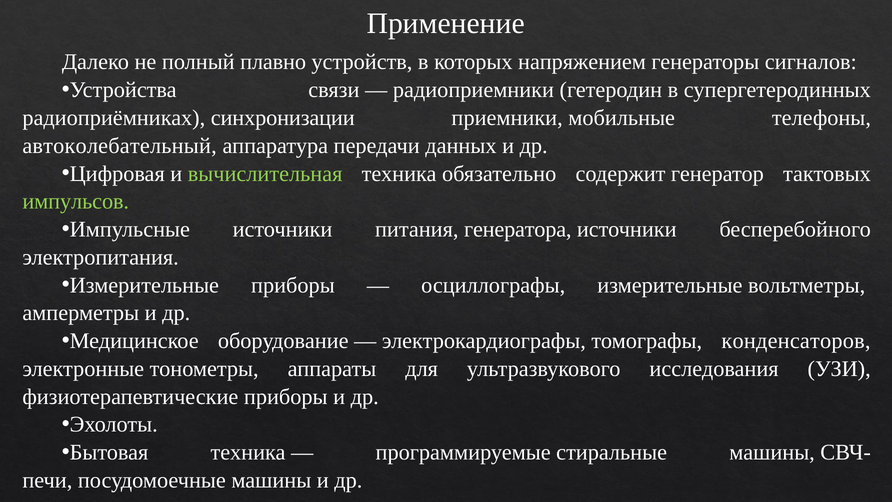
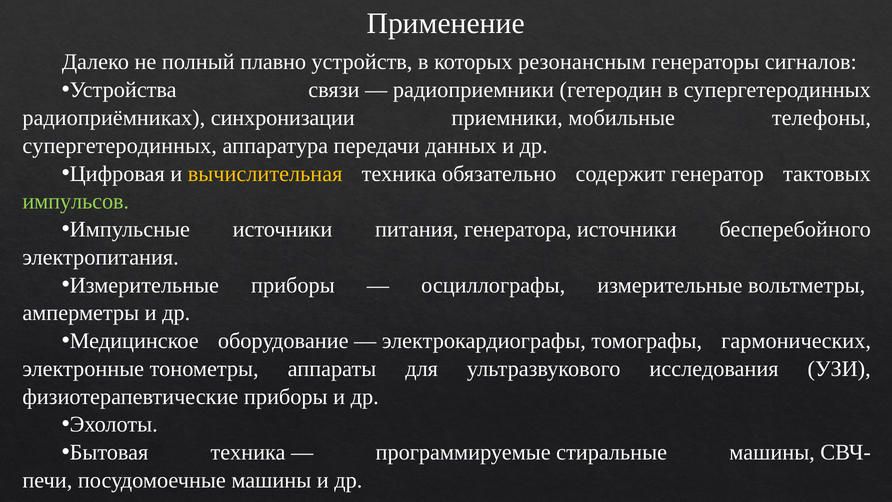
напряжением: напряжением -> резонансным (582, 62)
автоколебательный: автоколебательный -> супергетеродинных (120, 146)
вычислительная colour: light green -> yellow (265, 174)
конденсаторов: конденсаторов -> гармонических (796, 341)
